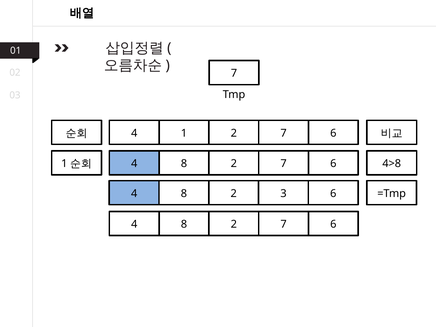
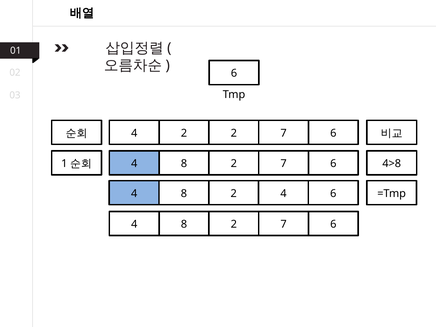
7: 7 -> 6 (234, 73)
4 1: 1 -> 2 (184, 133)
2 3: 3 -> 4 (283, 193)
